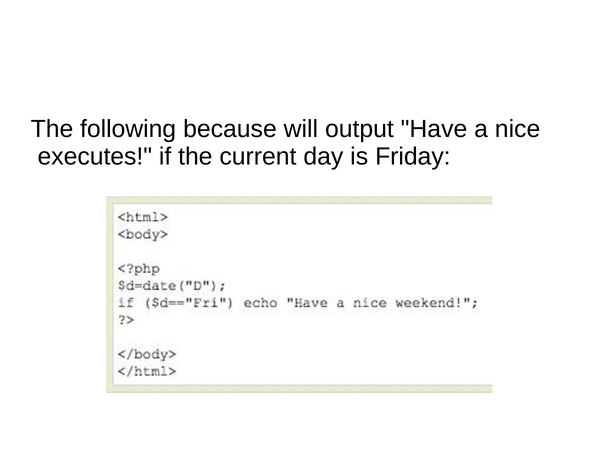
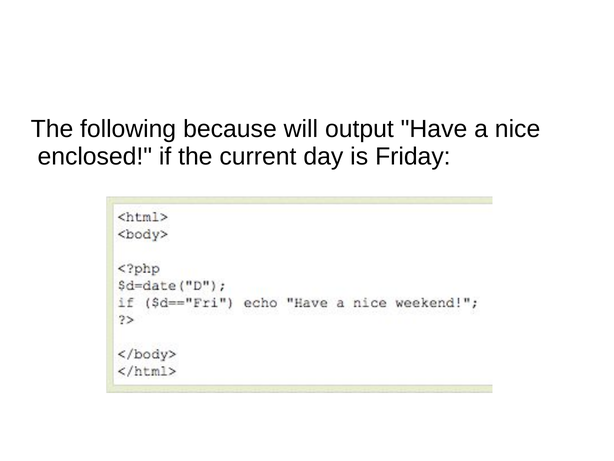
executes: executes -> enclosed (95, 157)
